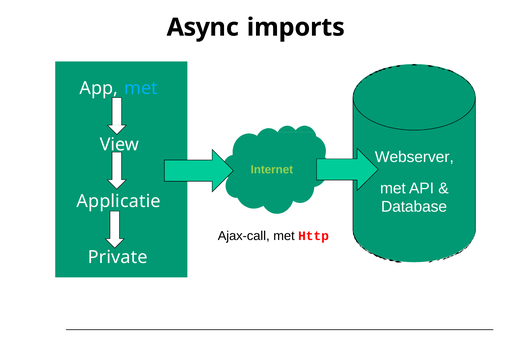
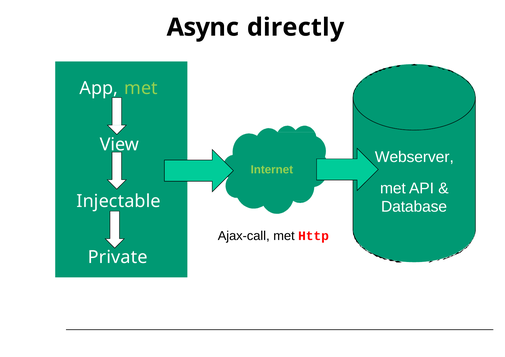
imports: imports -> directly (296, 27)
met colour: light blue -> light green (141, 88)
Applicatie: Applicatie -> Injectable (119, 201)
